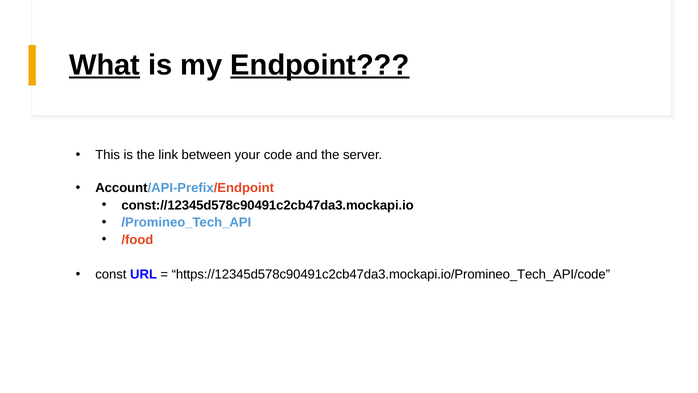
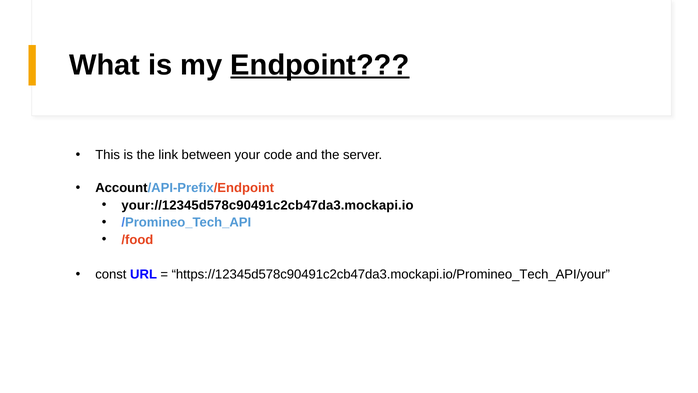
What underline: present -> none (105, 65)
const://12345d578c90491c2cb47da3.mockapi.io: const://12345d578c90491c2cb47da3.mockapi.io -> your://12345d578c90491c2cb47da3.mockapi.io (267, 205)
https://12345d578c90491c2cb47da3.mockapi.io/Promineo_Tech_API/code: https://12345d578c90491c2cb47da3.mockapi.io/Promineo_Tech_API/code -> https://12345d578c90491c2cb47da3.mockapi.io/Promineo_Tech_API/your (391, 274)
